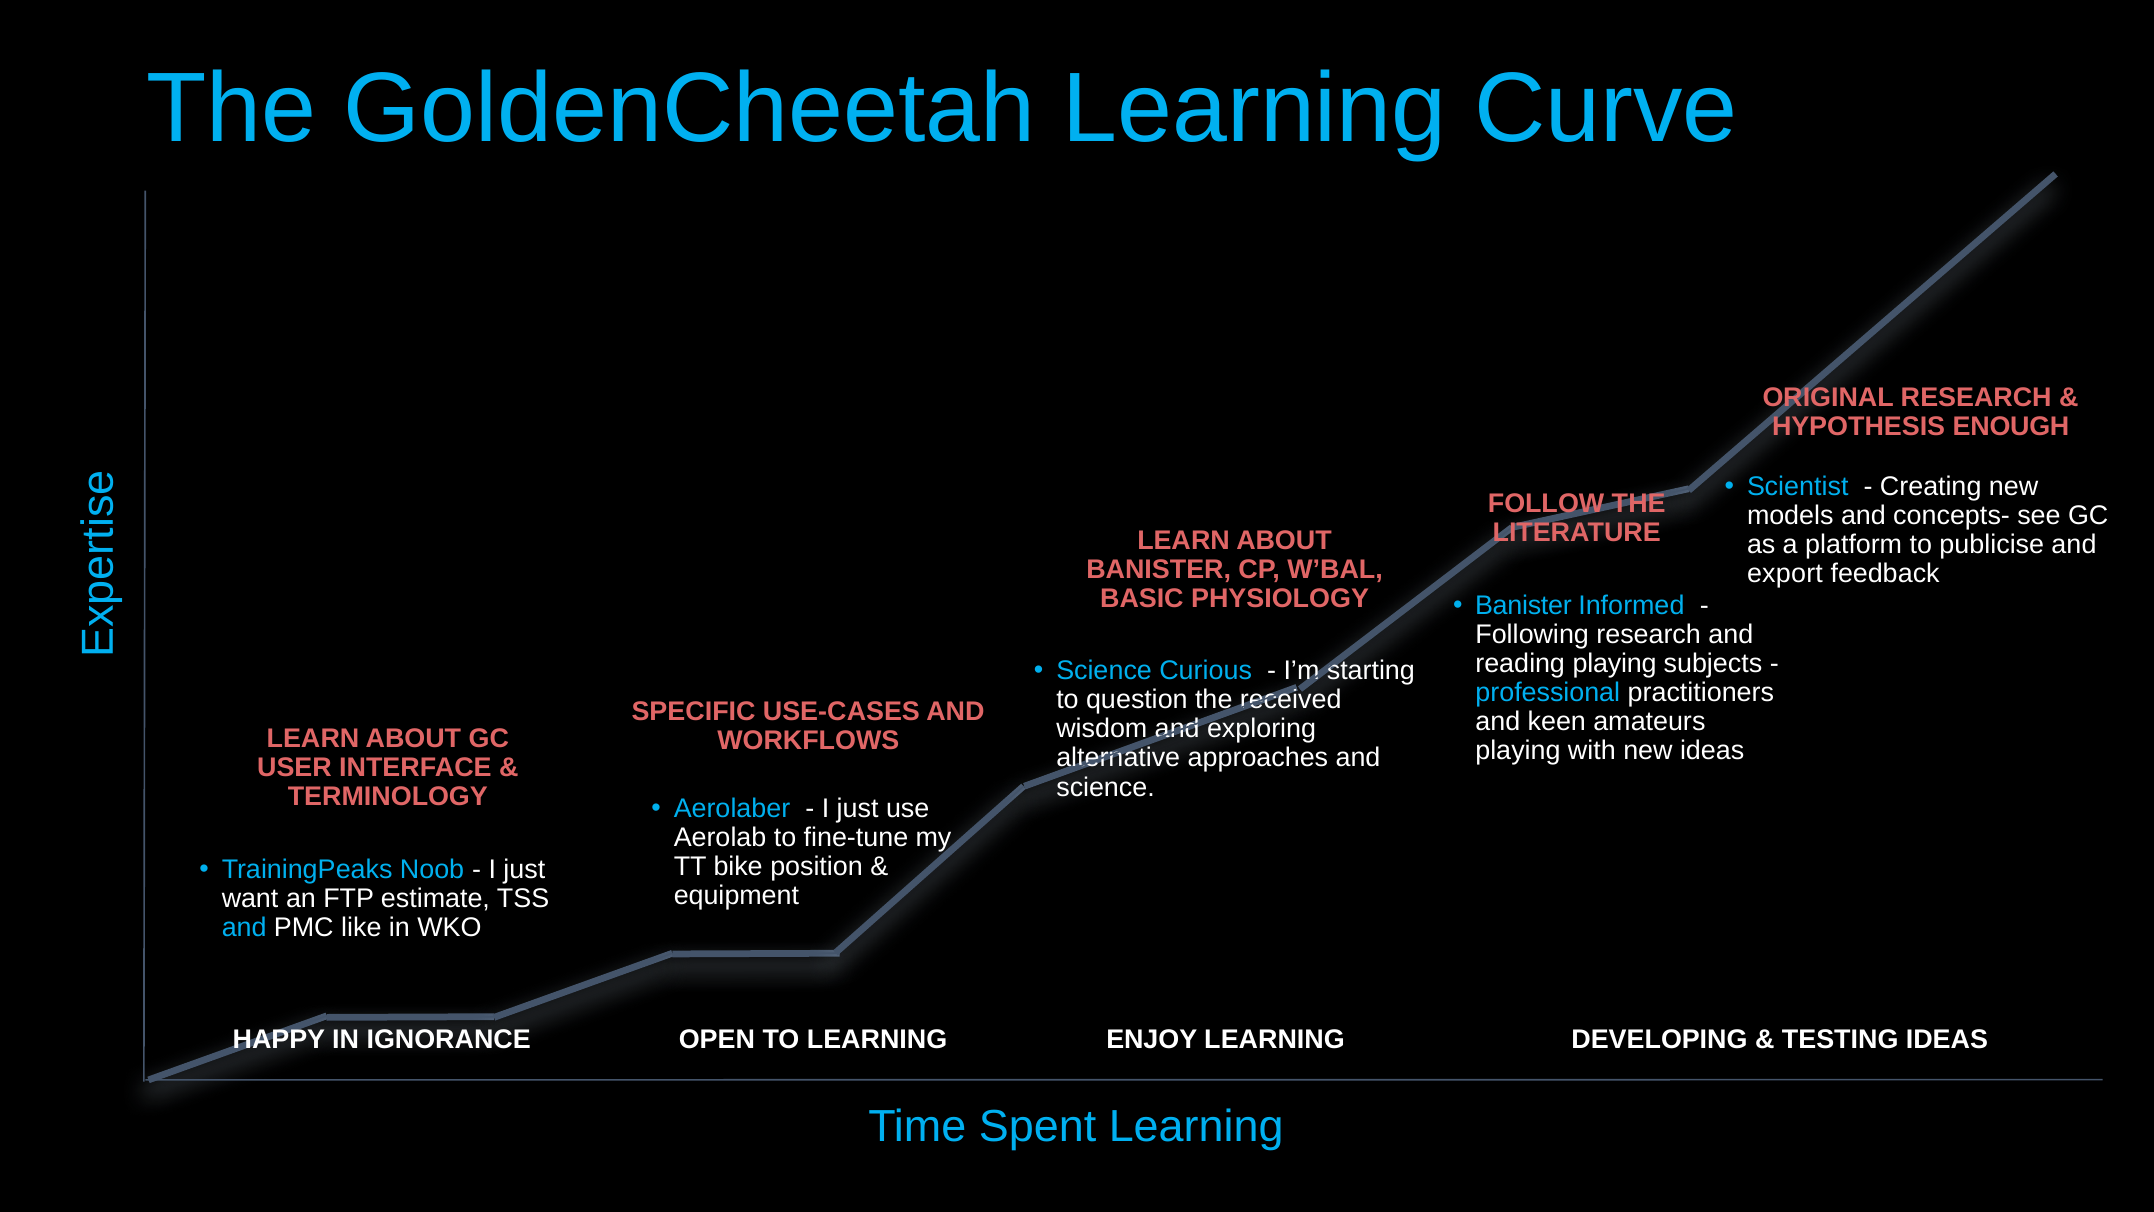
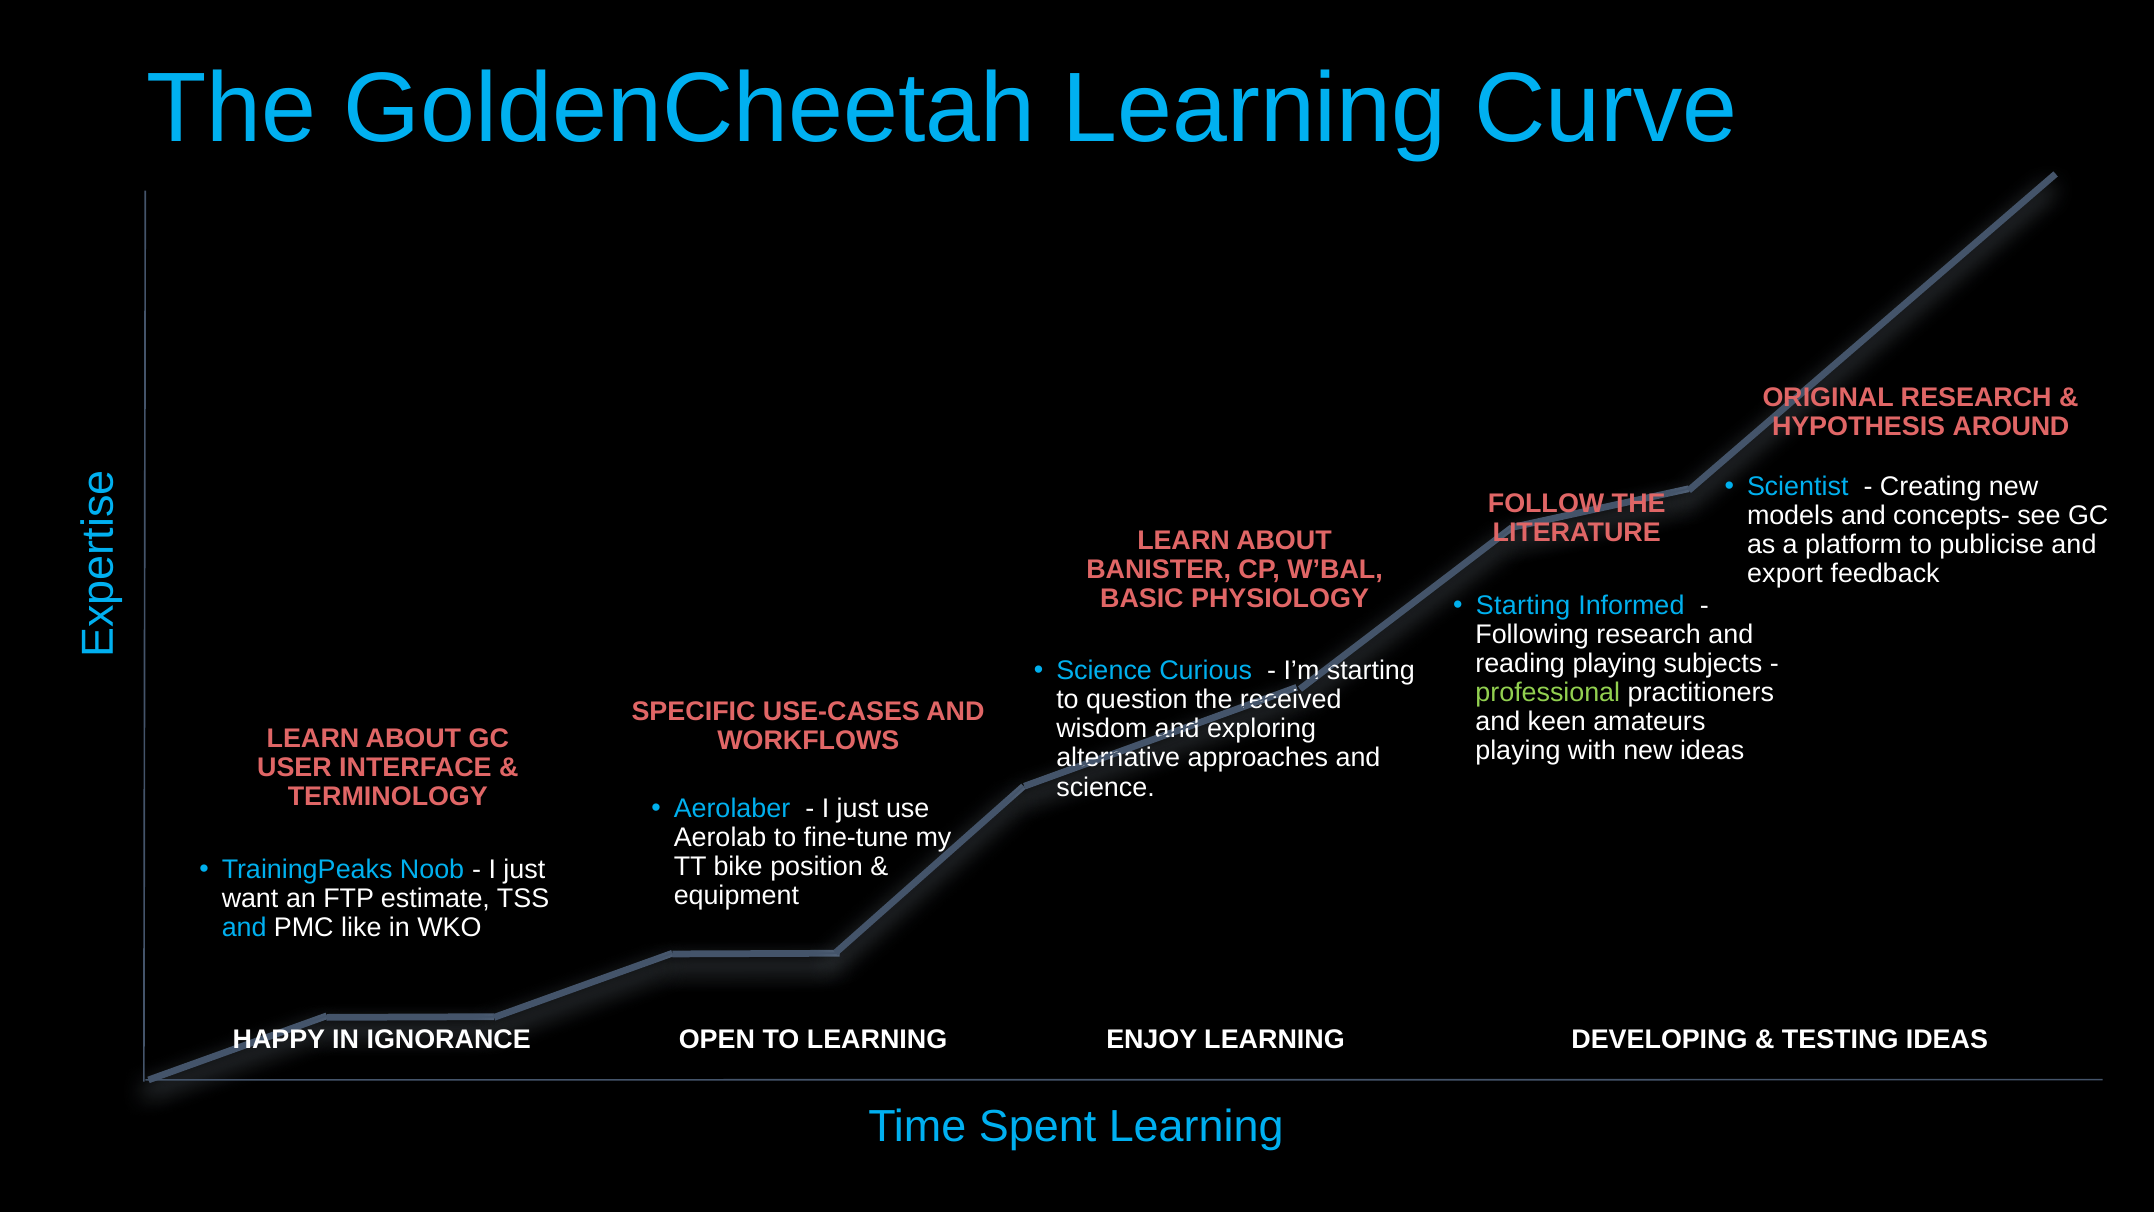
ENOUGH: ENOUGH -> AROUND (2011, 427)
Banister: Banister -> Starting (1523, 605)
professional colour: light blue -> light green (1548, 693)
